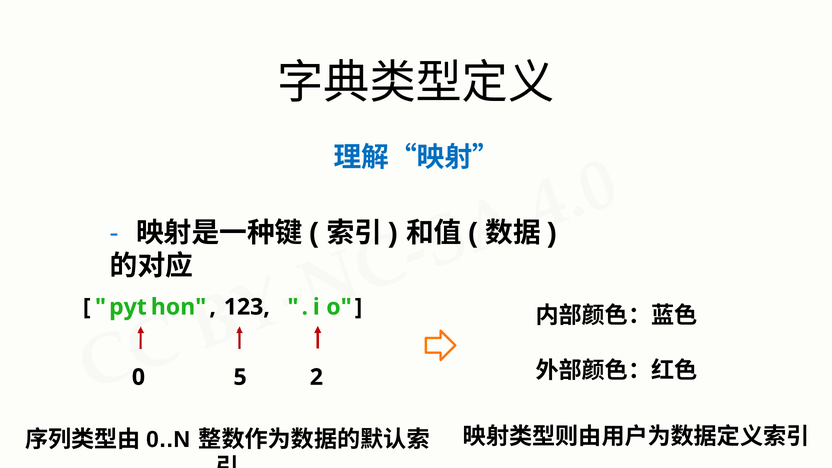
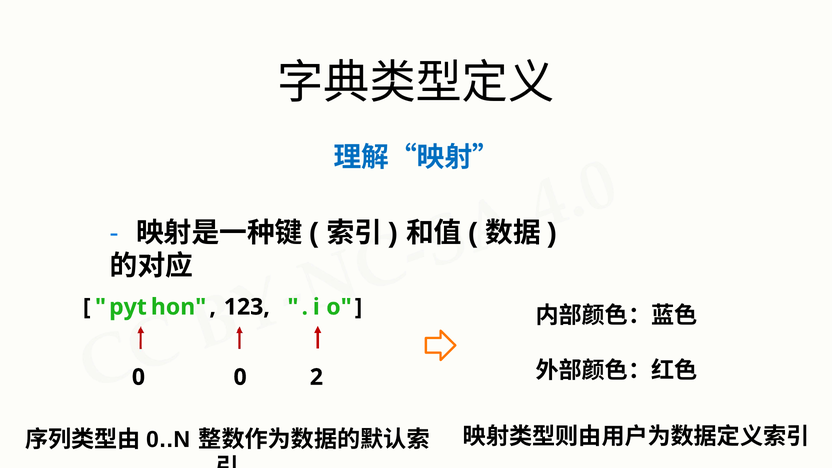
0 5: 5 -> 0 (240, 377)
